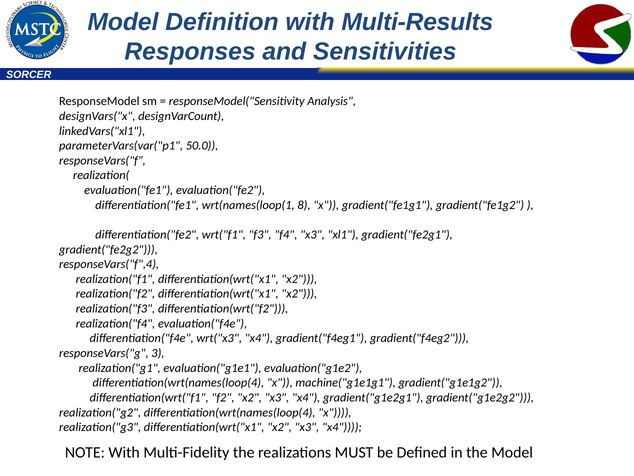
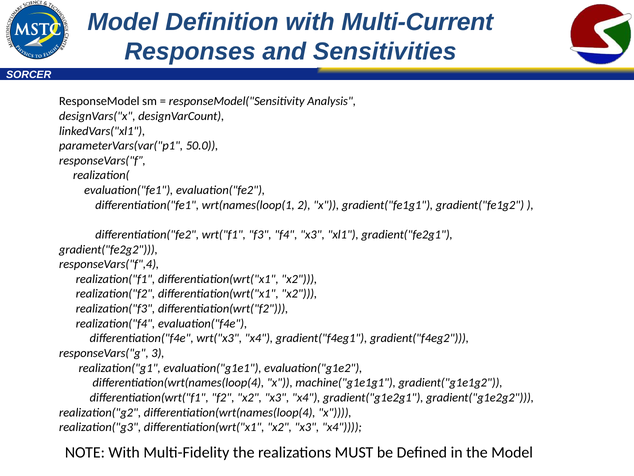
Multi-Results: Multi-Results -> Multi-Current (417, 22)
8: 8 -> 2 (304, 205)
